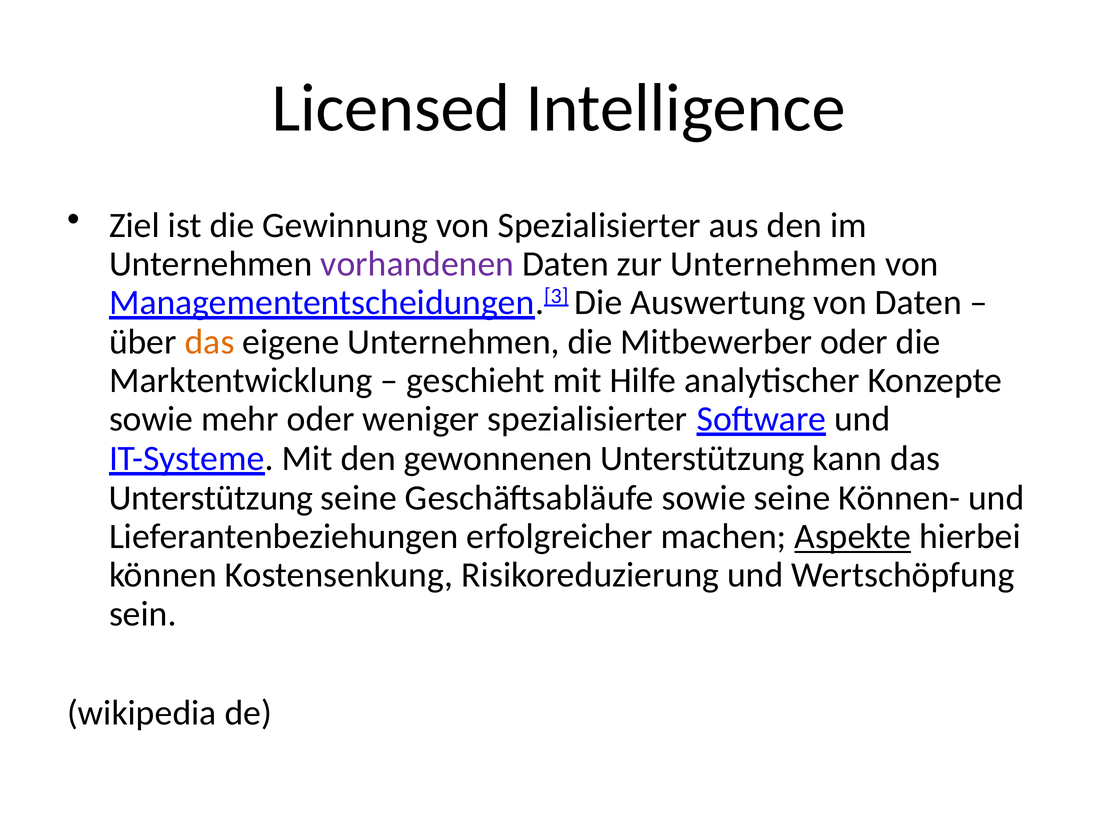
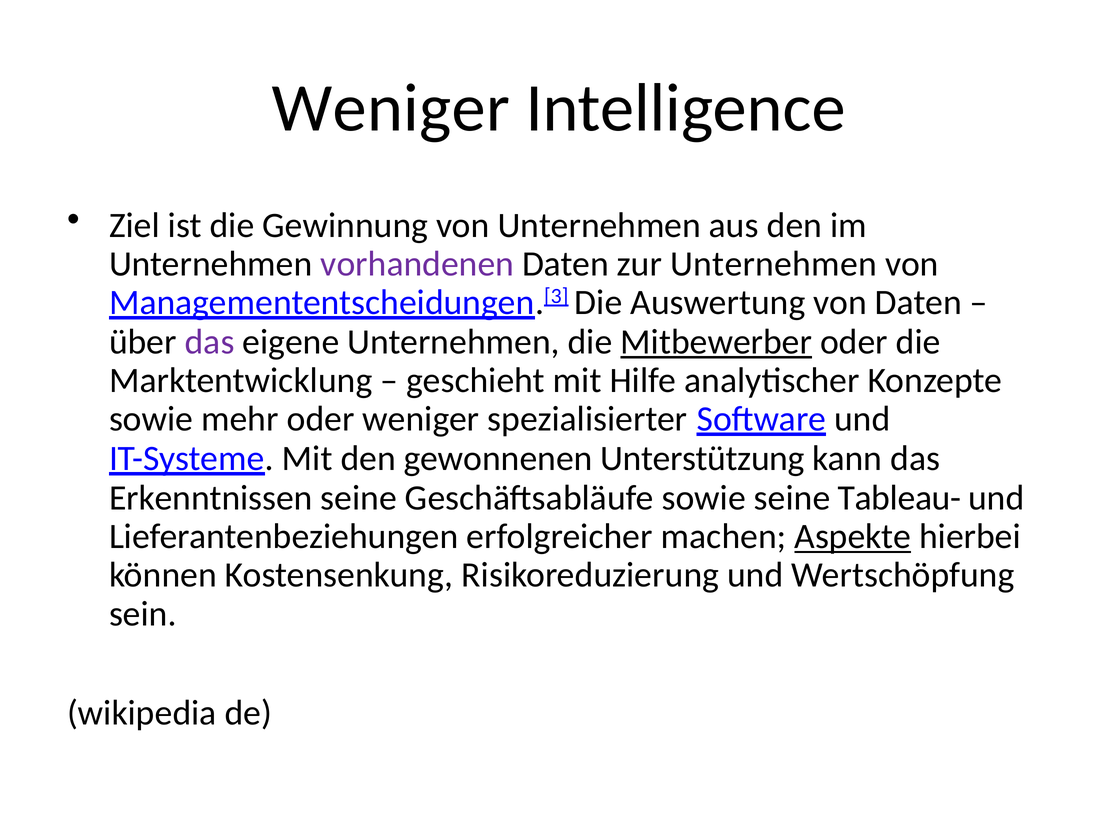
Licensed: Licensed -> Weniger (391, 108)
von Spezialisierter: Spezialisierter -> Unternehmen (599, 225)
das colour: orange -> purple (210, 342)
Mitbewerber underline: none -> present (716, 342)
Unterstützung: Unterstützung -> Erkenntnissen (211, 498)
Können-: Können- -> Tableau- (899, 498)
